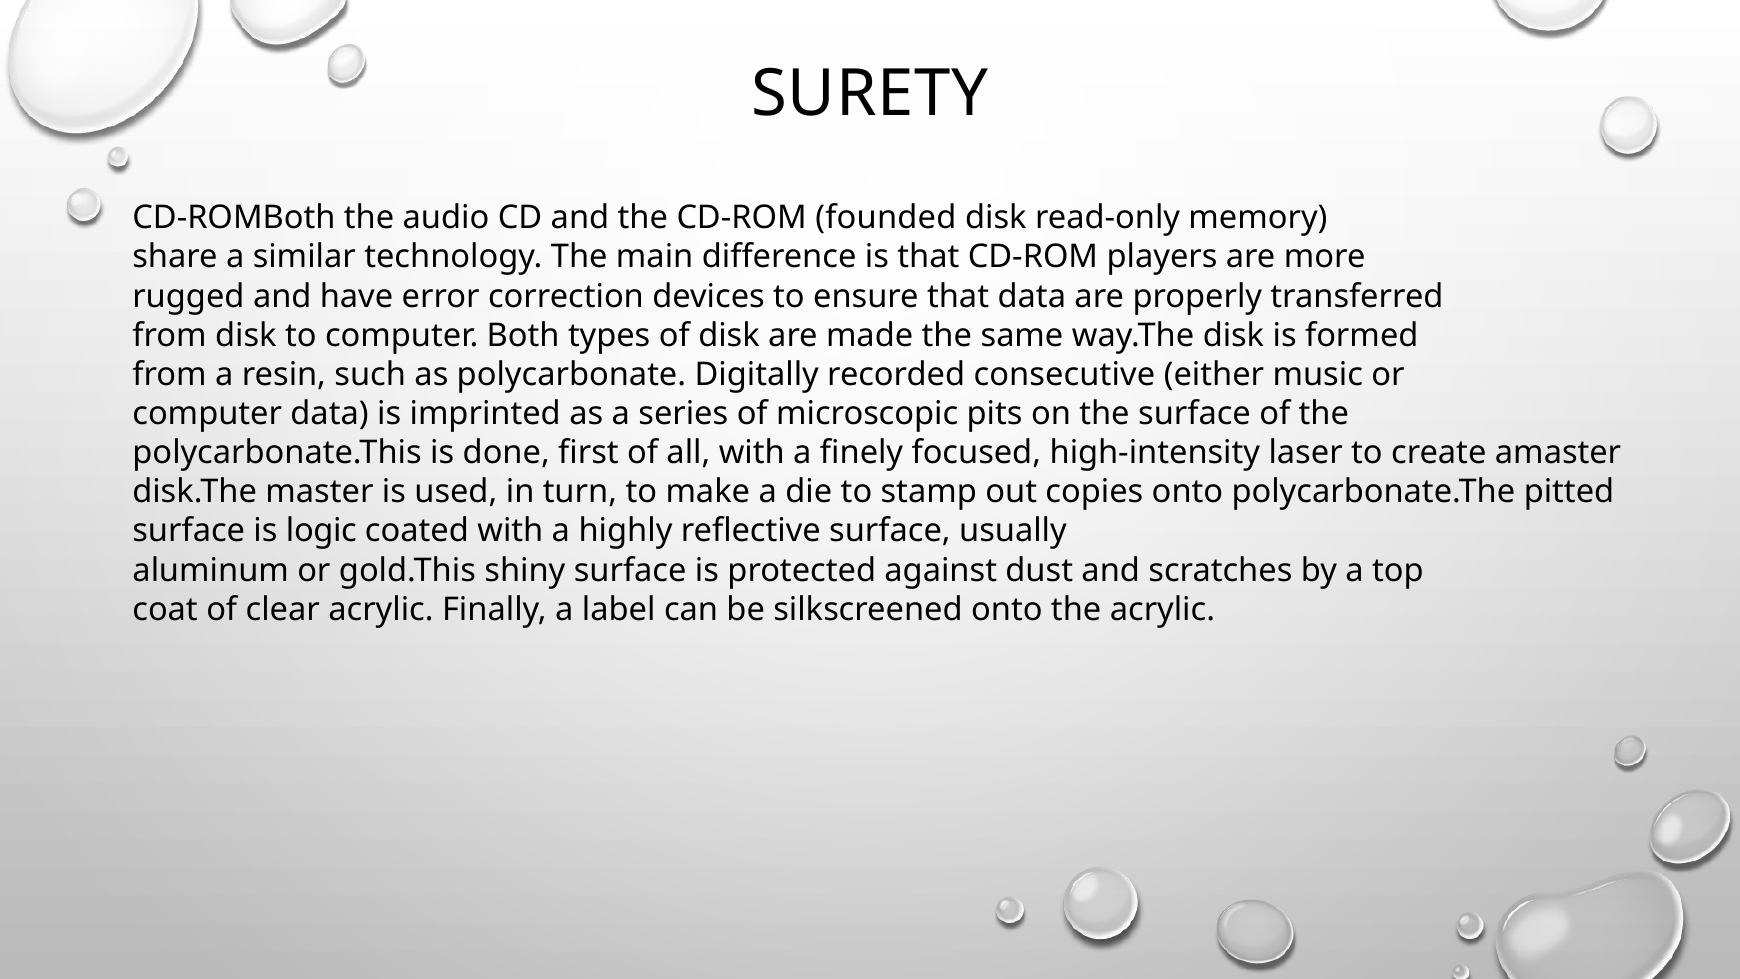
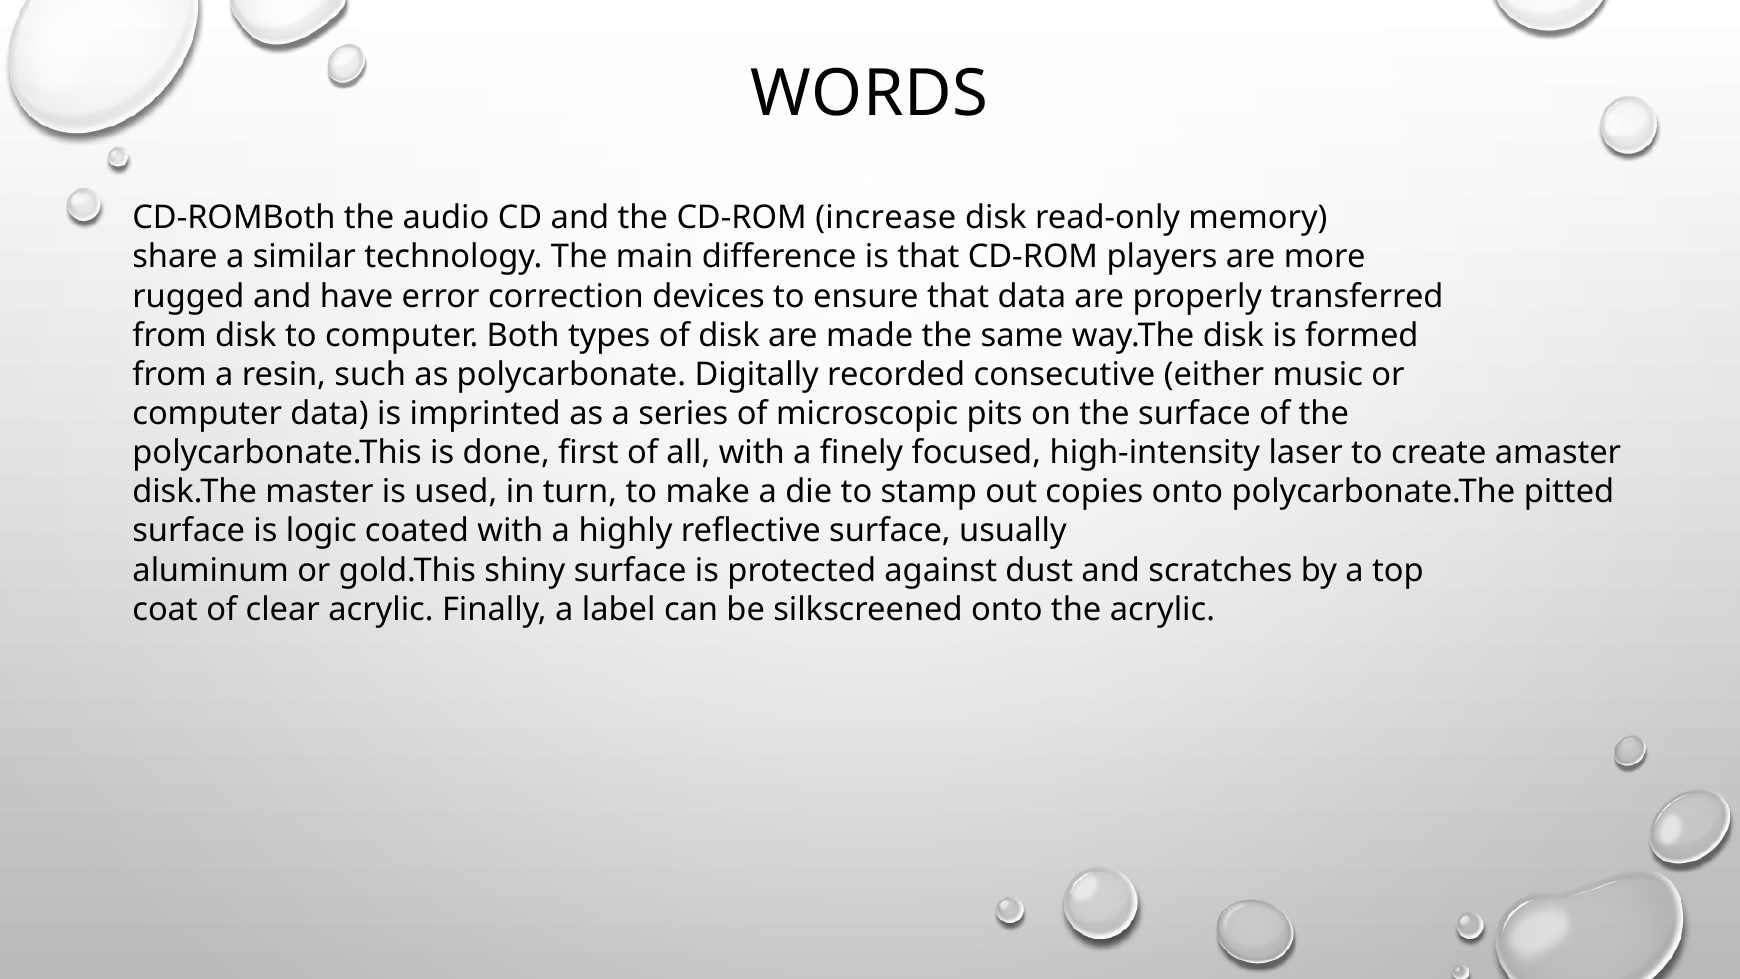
SURETY: SURETY -> WORDS (870, 94)
founded: founded -> increase (886, 218)
